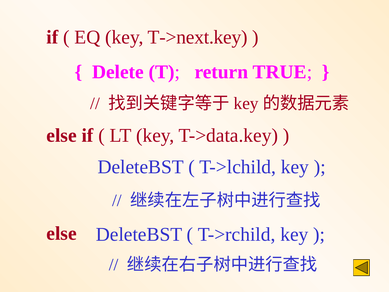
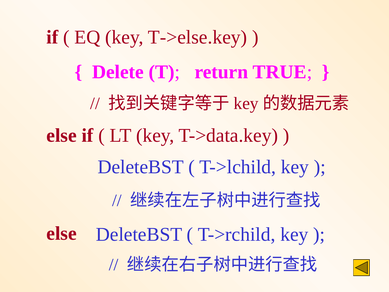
T->next.key: T->next.key -> T->else.key (198, 37)
